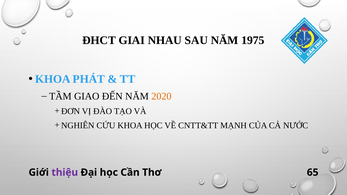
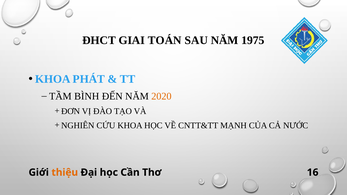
NHAU: NHAU -> TOÁN (165, 40)
GIAO: GIAO -> BÌNH (87, 96)
thiệu colour: purple -> orange (65, 173)
65: 65 -> 16 (313, 173)
